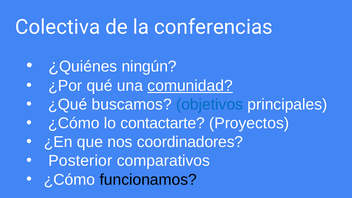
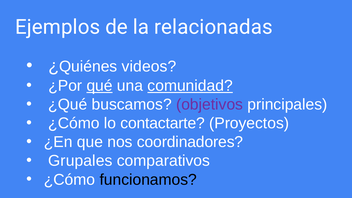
Colectiva: Colectiva -> Ejemplos (58, 27)
conferencias: conferencias -> relacionadas (213, 27)
ningún: ningún -> videos (149, 67)
qué underline: none -> present (100, 86)
objetivos colour: blue -> purple (210, 104)
Posterior: Posterior -> Grupales (80, 161)
